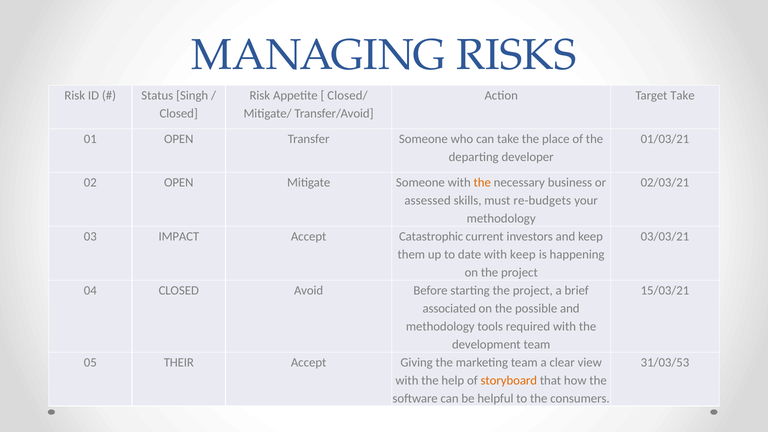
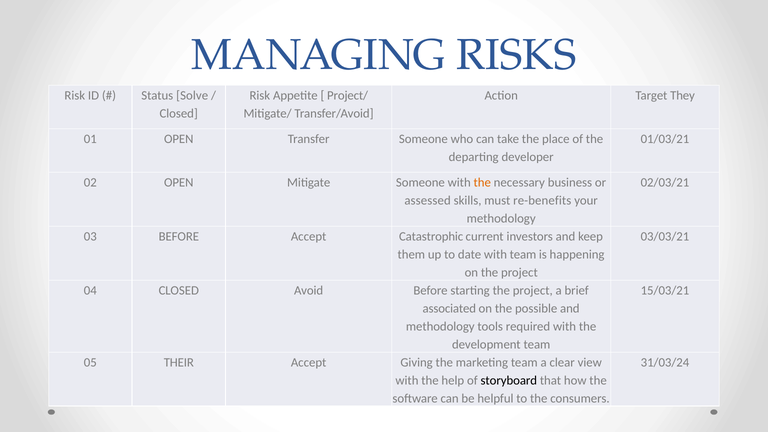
Singh: Singh -> Solve (192, 96)
Closed/: Closed/ -> Project/ (348, 96)
Target Take: Take -> They (683, 96)
re-budgets: re-budgets -> re-benefits (542, 201)
03 IMPACT: IMPACT -> BEFORE (179, 236)
with keep: keep -> team (523, 254)
31/03/53: 31/03/53 -> 31/03/24 (665, 362)
storyboard colour: orange -> black (509, 380)
